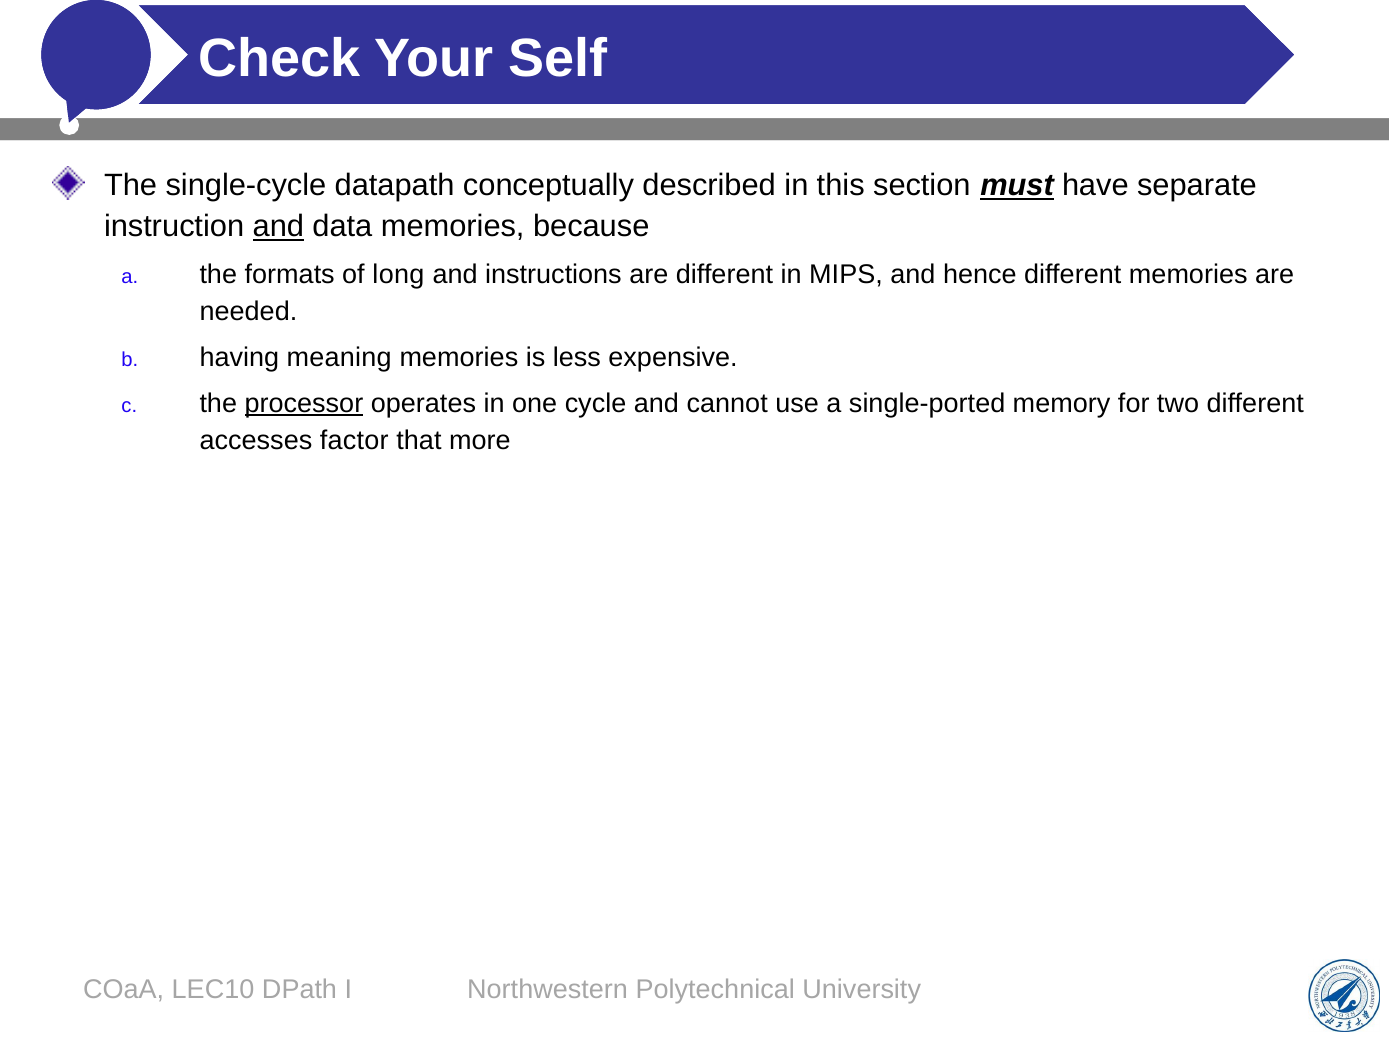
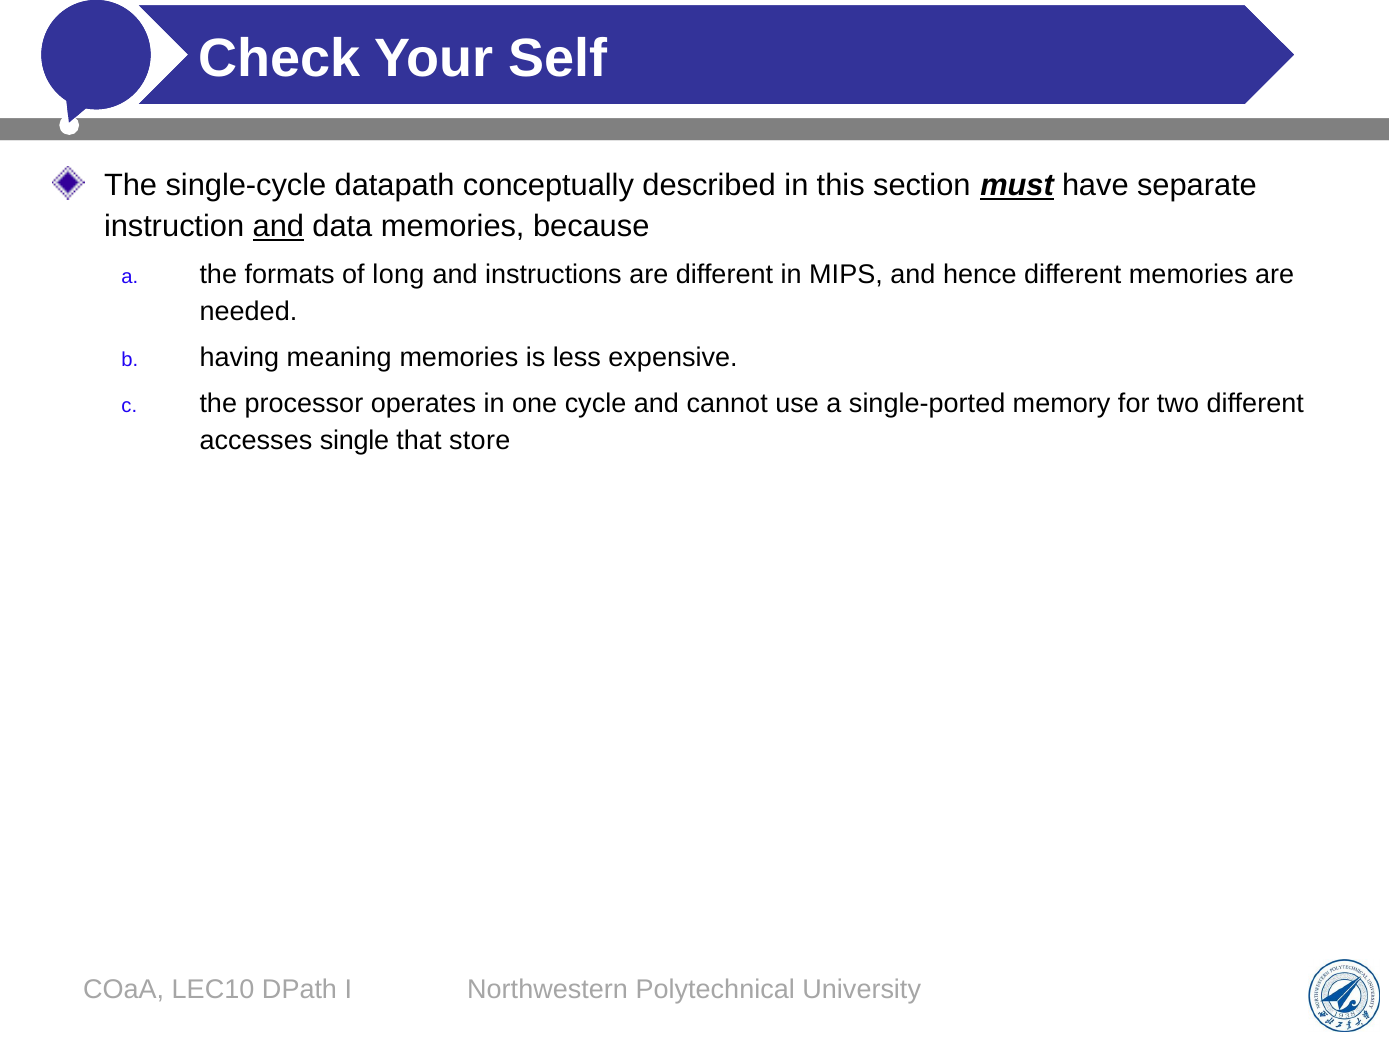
processor underline: present -> none (304, 404)
factor: factor -> single (354, 440)
more: more -> store (480, 440)
